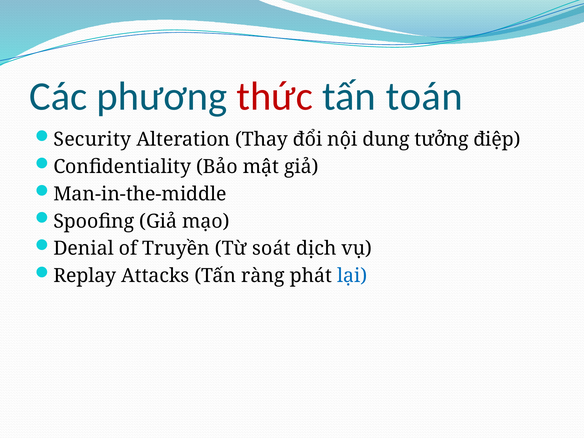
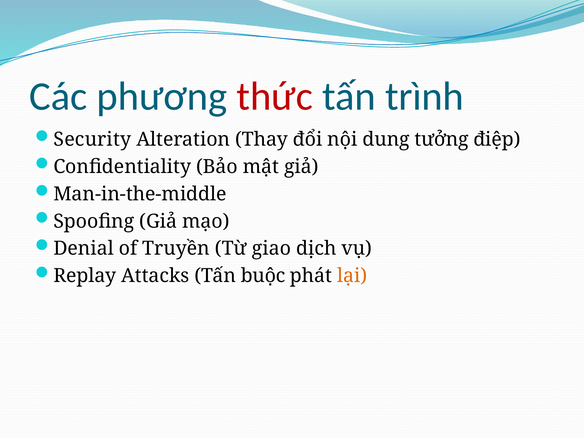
toán: toán -> trình (425, 96)
soát: soát -> giao (272, 249)
ràng: ràng -> buộc (263, 276)
lại colour: blue -> orange (352, 276)
